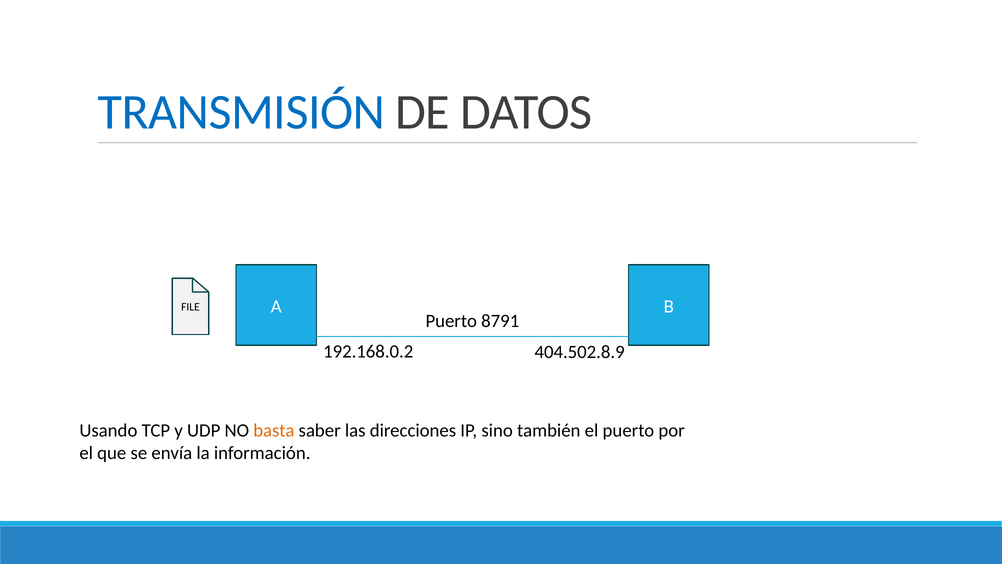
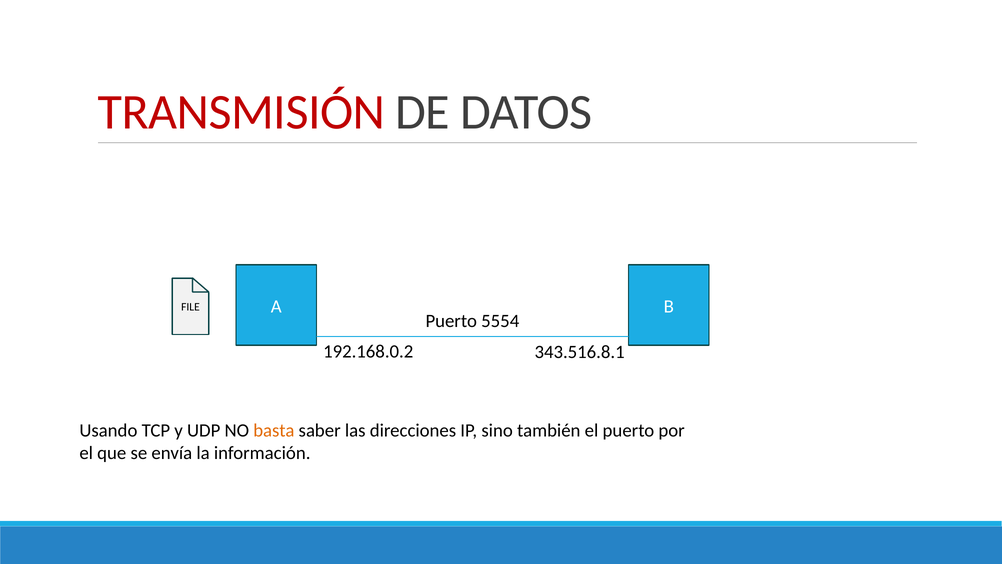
TRANSMISIÓN colour: blue -> red (241, 112)
8791: 8791 -> 5554 (500, 321)
404.502.8.9: 404.502.8.9 -> 343.516.8.1 (580, 352)
